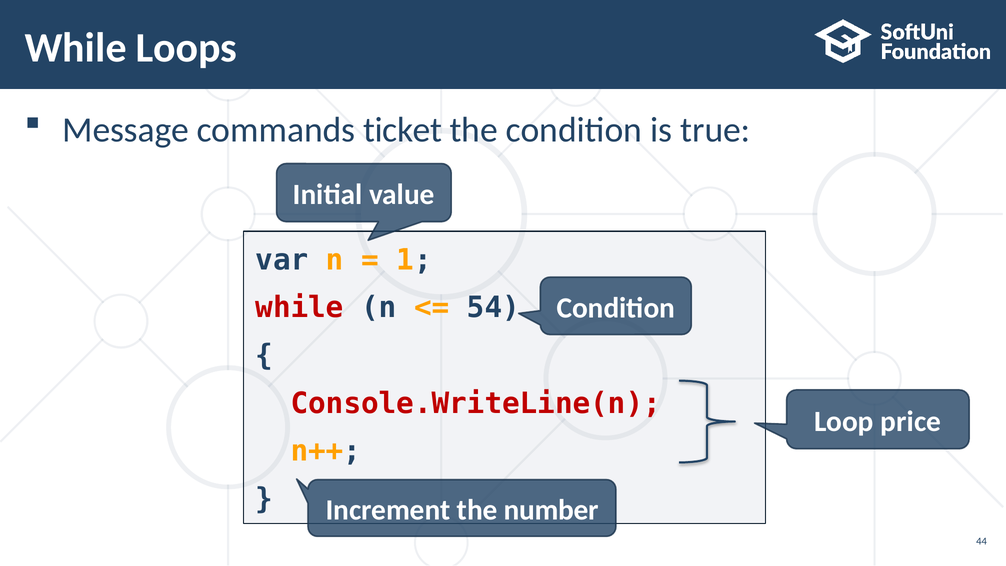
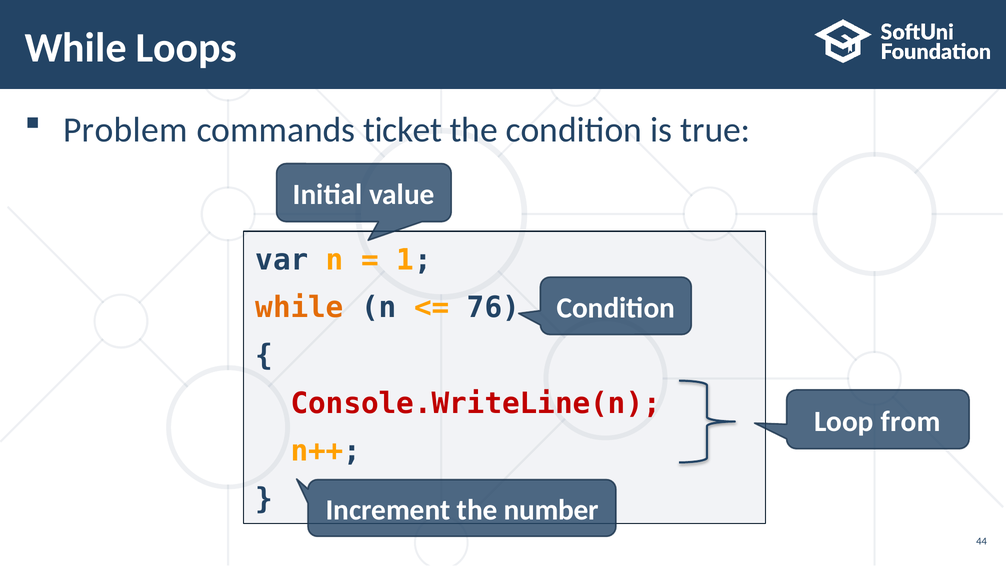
Message: Message -> Problem (125, 130)
while colour: red -> orange (300, 308)
54: 54 -> 76 (493, 308)
price: price -> from (911, 421)
